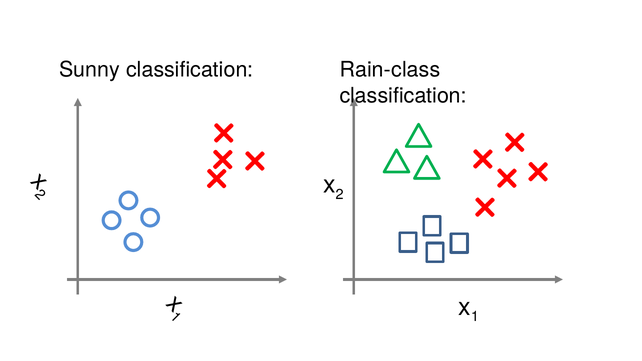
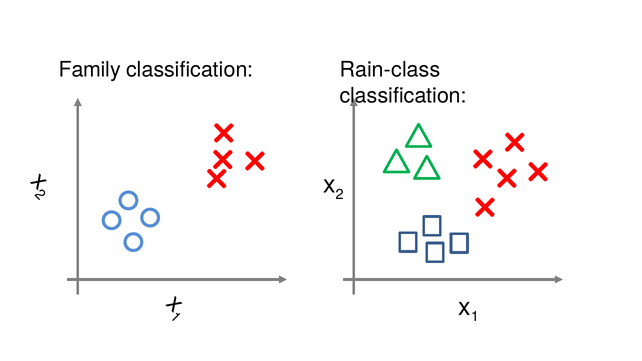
Sunny: Sunny -> Family (90, 70)
